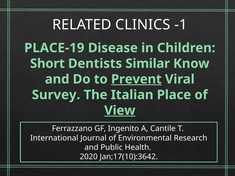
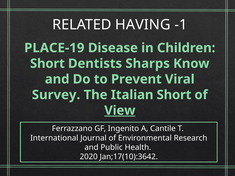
CLINICS: CLINICS -> HAVING (143, 25)
Similar: Similar -> Sharps (148, 64)
Prevent underline: present -> none (136, 79)
Italian Place: Place -> Short (174, 95)
